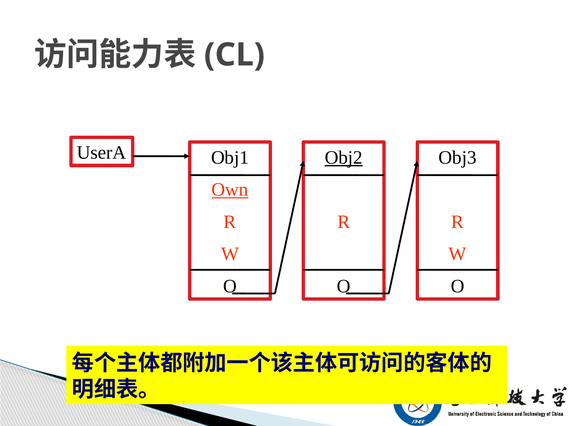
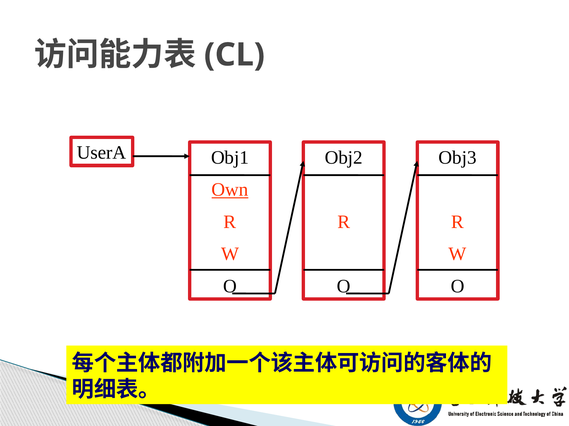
Obj2 underline: present -> none (344, 158)
